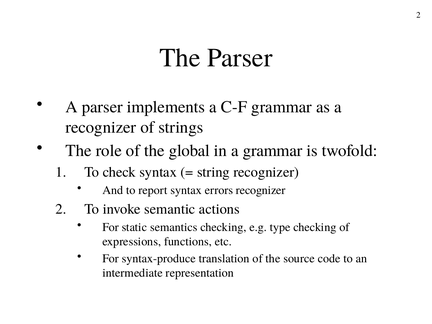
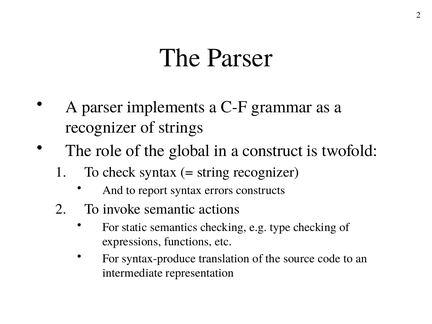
a grammar: grammar -> construct (273, 151)
errors recognizer: recognizer -> constructs (261, 190)
